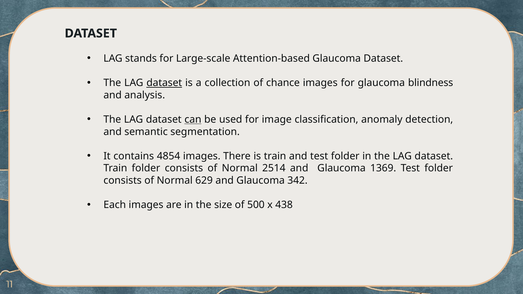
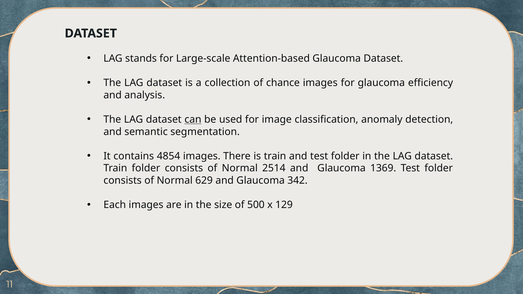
dataset underline: present -> none (164, 83)
blindness: blindness -> efficiency (431, 83)
438: 438 -> 129 (284, 205)
